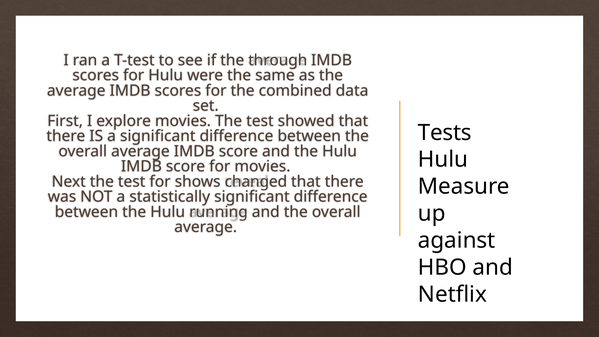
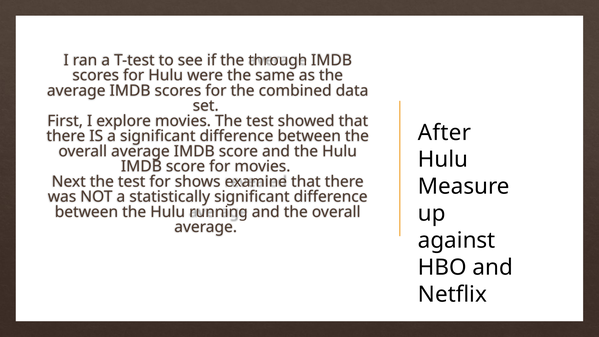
Tests: Tests -> After (445, 133)
changed: changed -> examine (256, 182)
